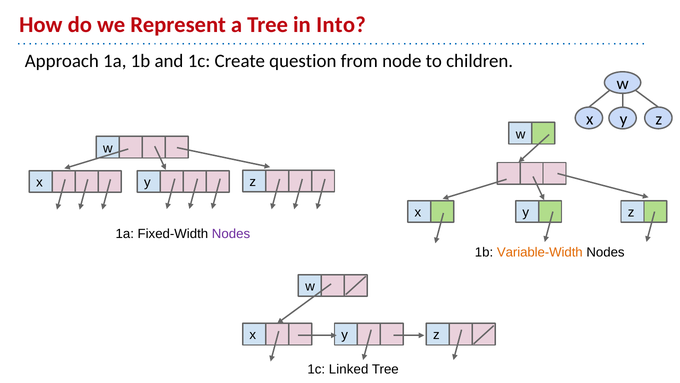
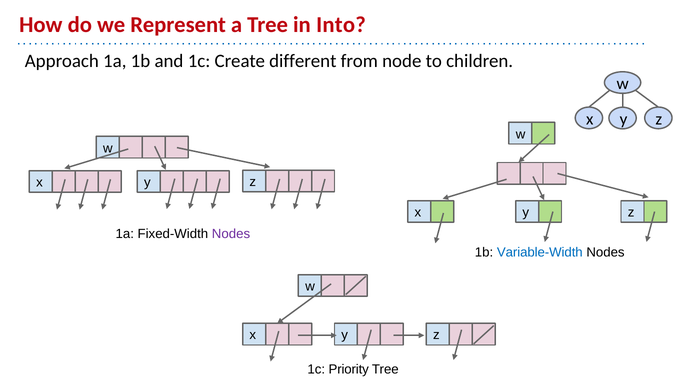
question: question -> different (303, 61)
Variable-Width colour: orange -> blue (540, 252)
Linked: Linked -> Priority (349, 369)
